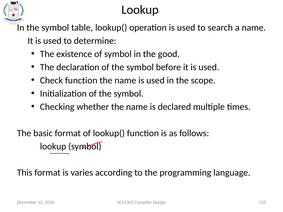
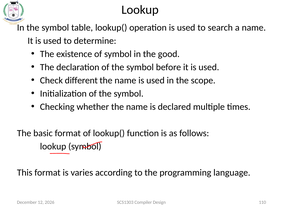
Check function: function -> different (81, 80)
